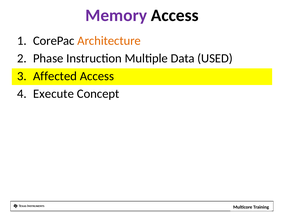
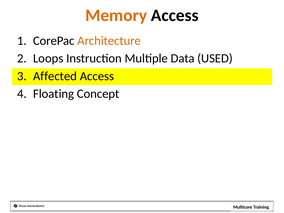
Memory colour: purple -> orange (116, 15)
Phase: Phase -> Loops (48, 58)
Execute: Execute -> Floating (54, 94)
